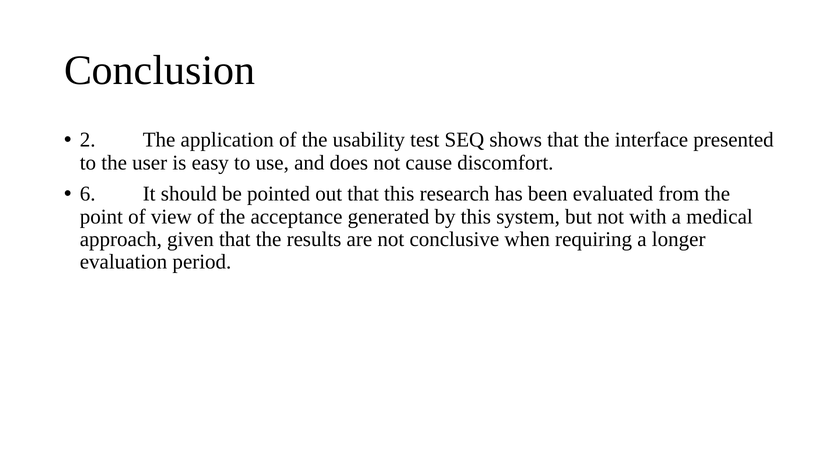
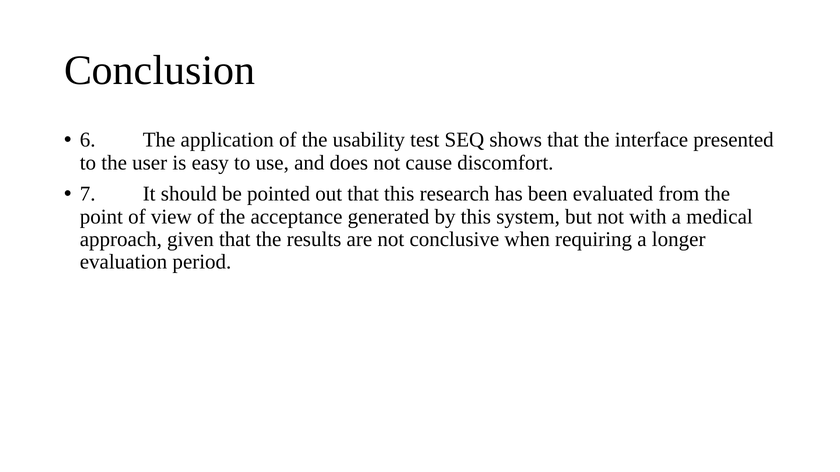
2: 2 -> 6 (88, 140)
6: 6 -> 7 (88, 194)
